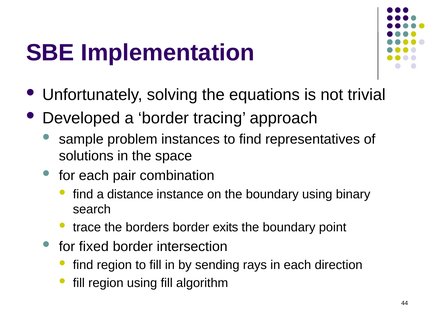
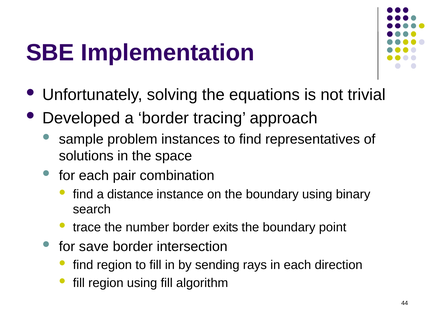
borders: borders -> number (147, 227)
fixed: fixed -> save (94, 246)
